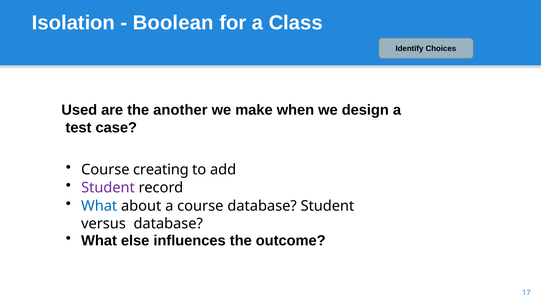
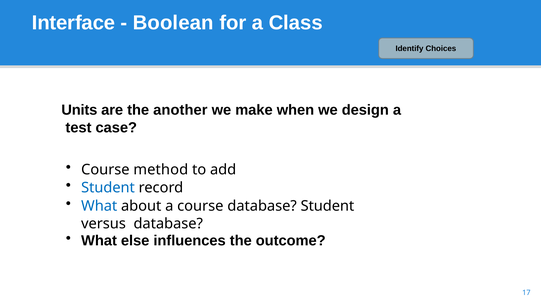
Isolation: Isolation -> Interface (74, 23)
Used: Used -> Units (79, 110)
creating: creating -> method (161, 170)
Student colour: purple -> blue (108, 188)
